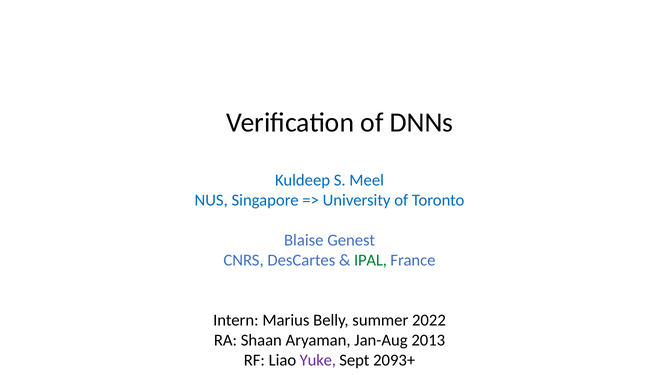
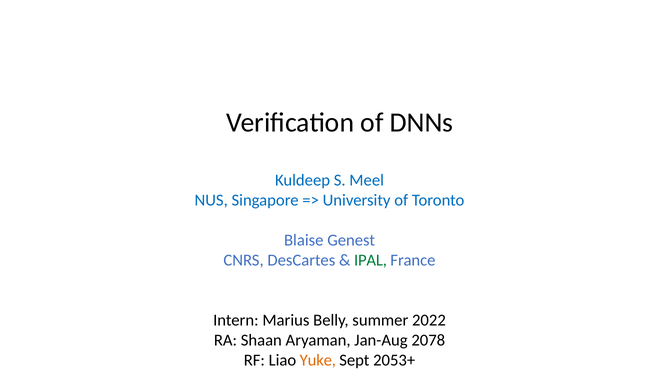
2013: 2013 -> 2078 (428, 340)
Yuke colour: purple -> orange (318, 360)
2093+: 2093+ -> 2053+ (394, 360)
